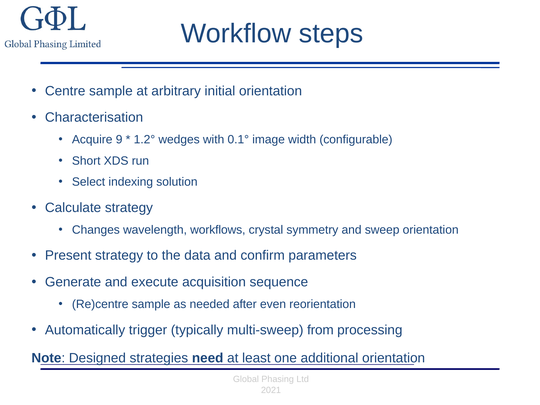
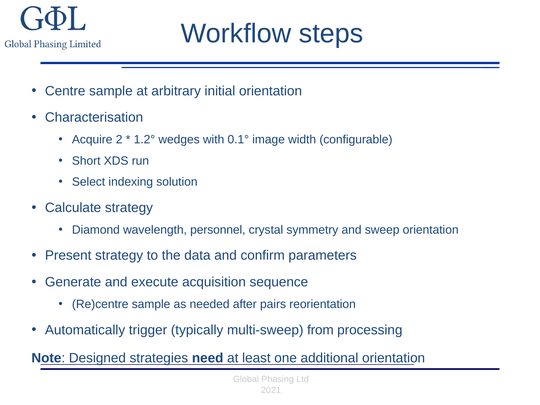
9: 9 -> 2 (119, 140)
Changes: Changes -> Diamond (96, 230)
workflows: workflows -> personnel (218, 230)
even: even -> pairs (273, 304)
